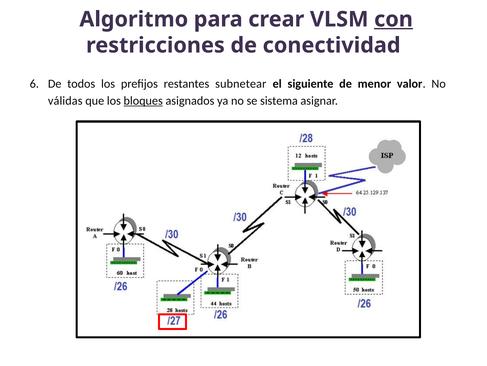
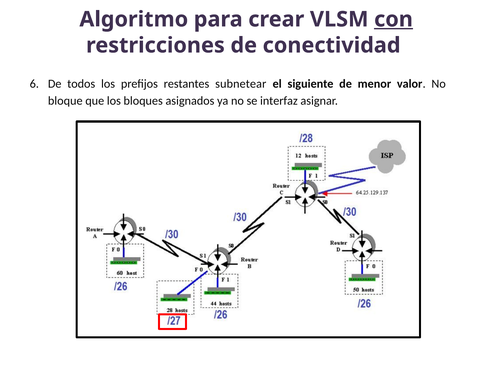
válidas: válidas -> bloque (65, 101)
bloques underline: present -> none (143, 101)
sistema: sistema -> interfaz (279, 101)
